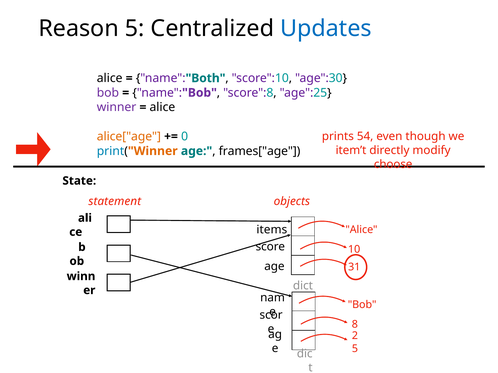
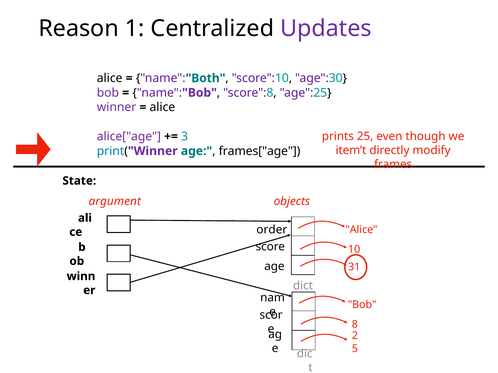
Reason 5: 5 -> 1 (135, 29)
Updates colour: blue -> purple (326, 29)
alice["age colour: orange -> purple (129, 137)
0: 0 -> 3 (185, 137)
54: 54 -> 25 (365, 137)
Winner colour: orange -> purple (153, 151)
choose: choose -> frames (393, 165)
statement: statement -> argument (115, 202)
items: items -> order (272, 230)
